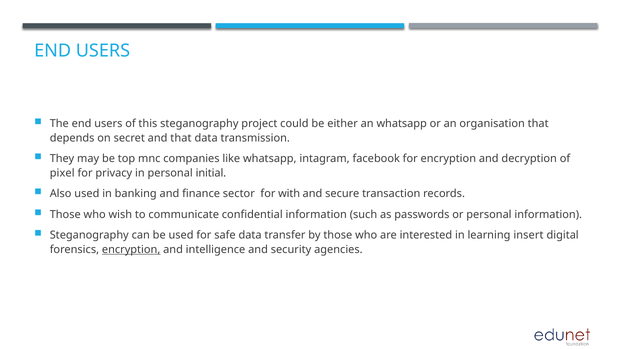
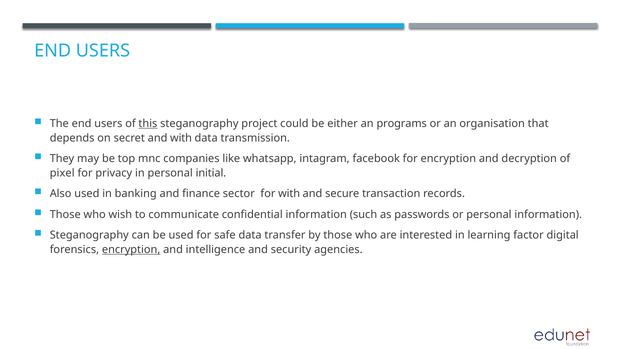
this underline: none -> present (148, 124)
an whatsapp: whatsapp -> programs (402, 124)
and that: that -> with (181, 138)
insert: insert -> factor (529, 235)
